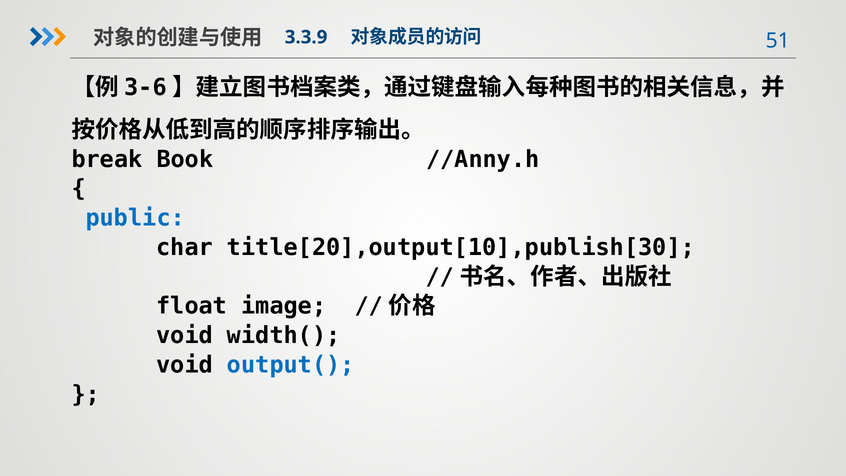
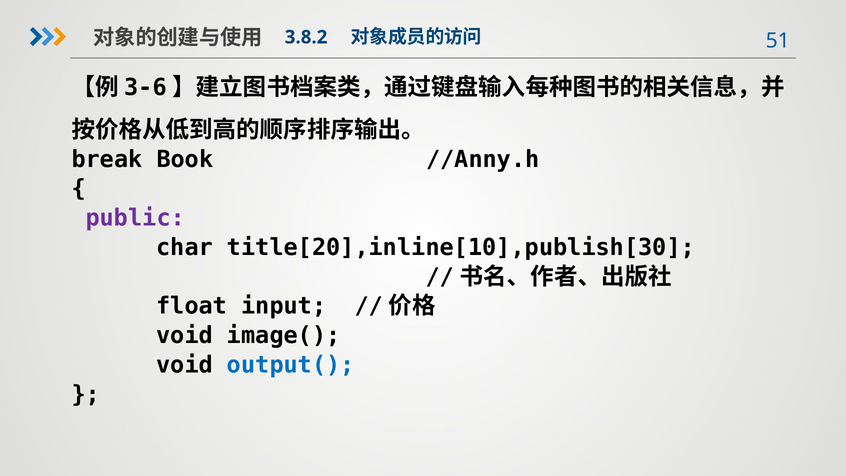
3.3.9: 3.3.9 -> 3.8.2 (306, 37)
public colour: blue -> purple (135, 218)
title[20],output[10],publish[30: title[20],output[10],publish[30 -> title[20],inline[10],publish[30 (461, 247)
image: image -> input (284, 306)
width(: width( -> image( (284, 336)
